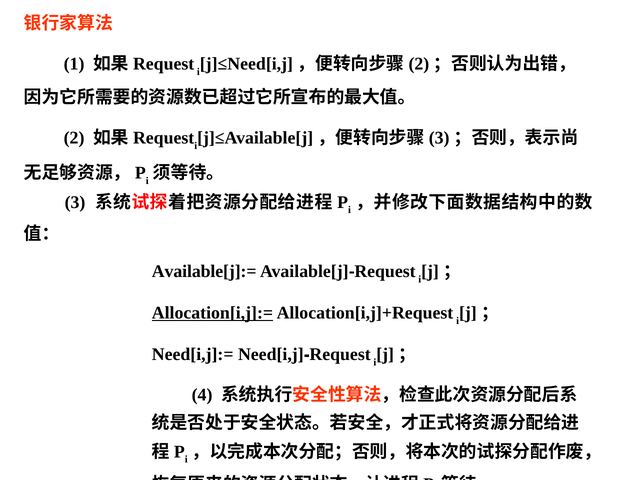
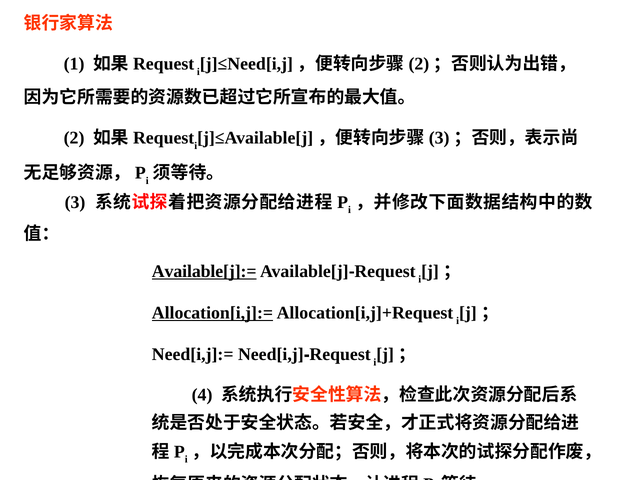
Available[j]:= underline: none -> present (204, 271)
